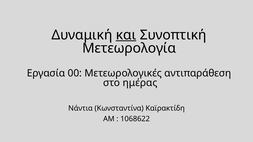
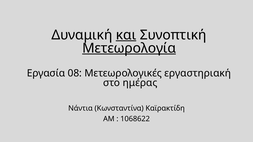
Μετεωρολογία underline: none -> present (129, 48)
00: 00 -> 08 (75, 73)
αντιπαράθεση: αντιπαράθεση -> εργαστηριακή (198, 73)
